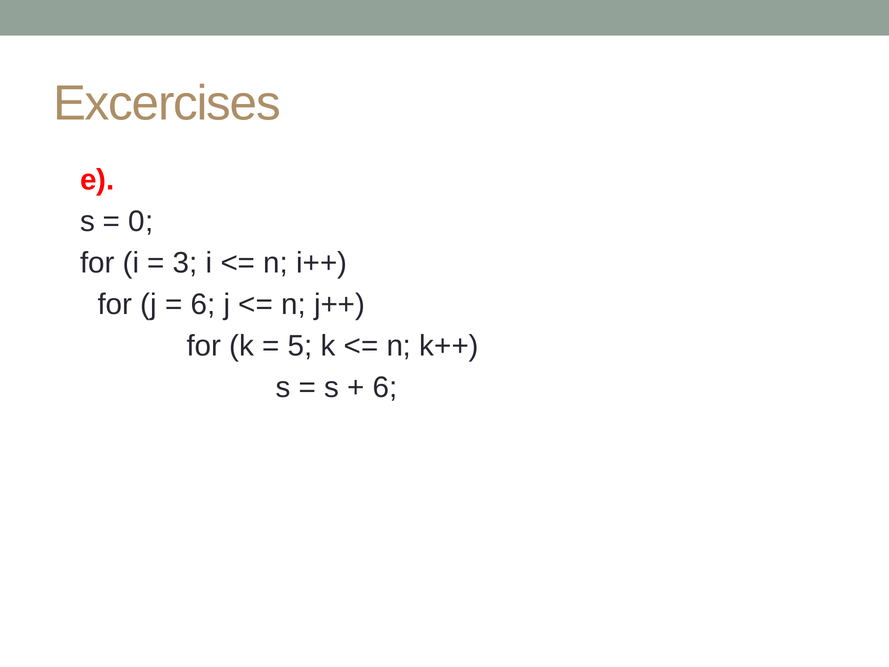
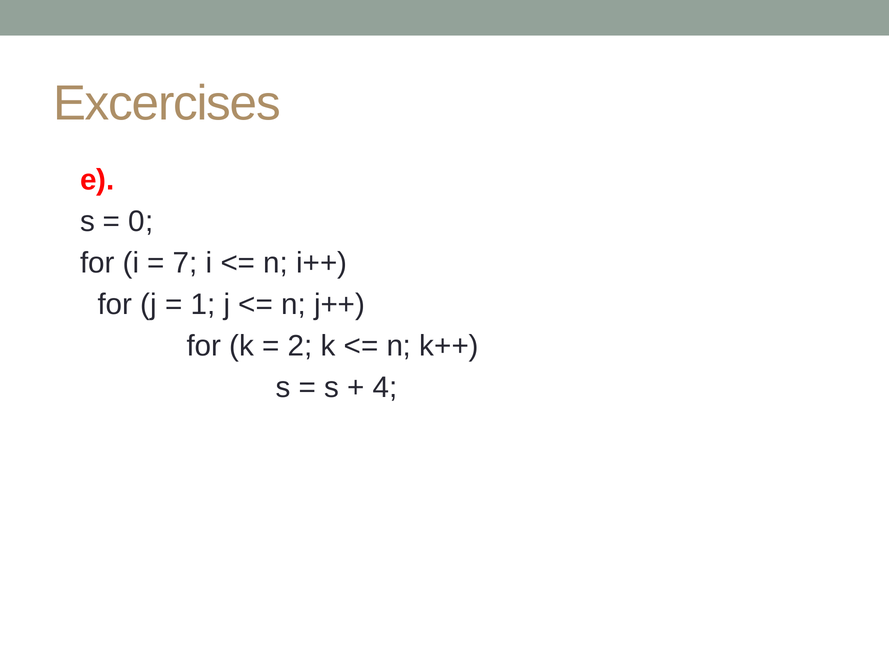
3: 3 -> 7 (185, 263)
6: 6 -> 1 (203, 304)
5: 5 -> 2 (300, 346)
6: 6 -> 4 (385, 387)
